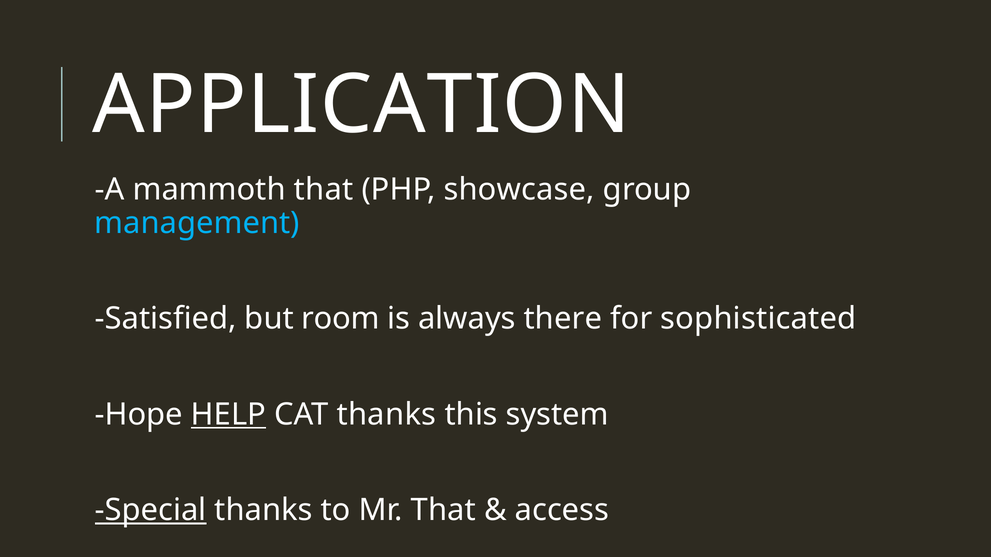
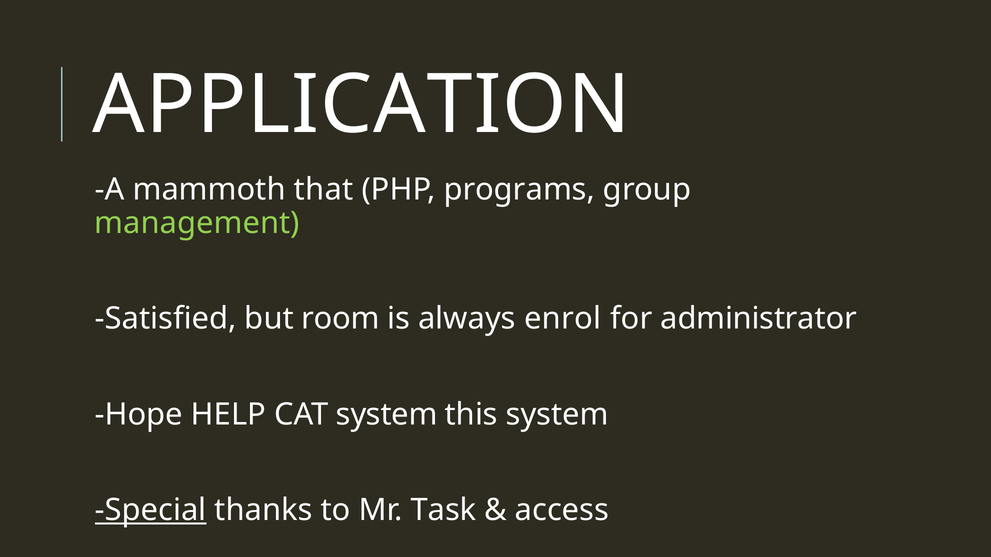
showcase: showcase -> programs (519, 190)
management colour: light blue -> light green (197, 223)
there: there -> enrol (563, 319)
sophisticated: sophisticated -> administrator (759, 319)
HELP underline: present -> none (228, 415)
CAT thanks: thanks -> system (387, 415)
Mr That: That -> Task (444, 511)
